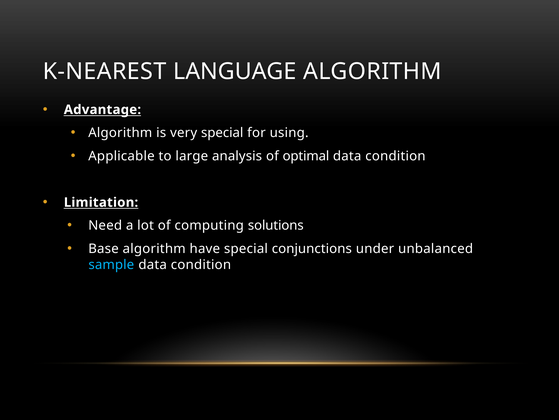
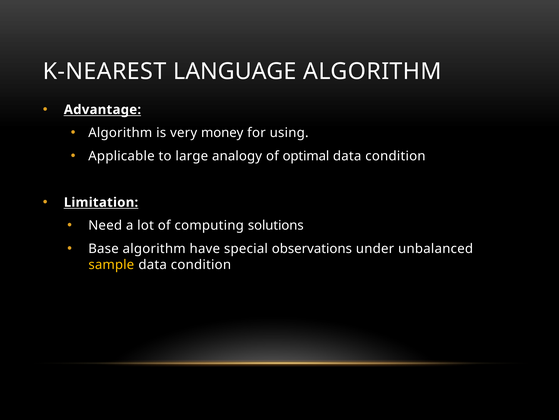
very special: special -> money (222, 133)
analysis: analysis -> analogy (237, 156)
conjunctions: conjunctions -> observations (312, 248)
sample colour: light blue -> yellow (111, 264)
